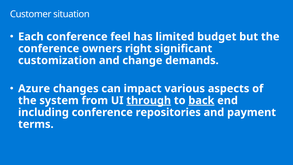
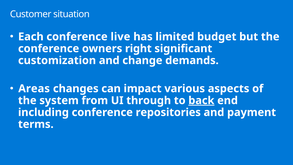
feel: feel -> live (120, 37)
Azure: Azure -> Areas (34, 89)
through underline: present -> none (149, 100)
